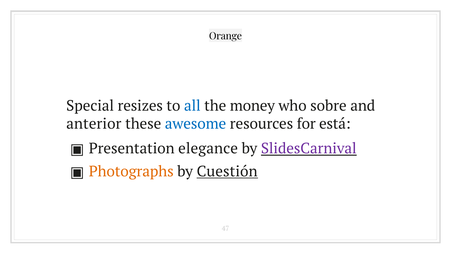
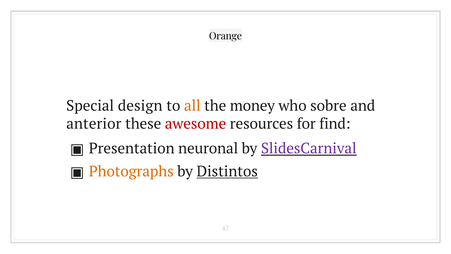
resizes: resizes -> design (140, 106)
all colour: blue -> orange (192, 106)
awesome colour: blue -> red (196, 124)
está: está -> find (335, 124)
elegance: elegance -> neuronal (208, 149)
Cuestión: Cuestión -> Distintos (227, 171)
